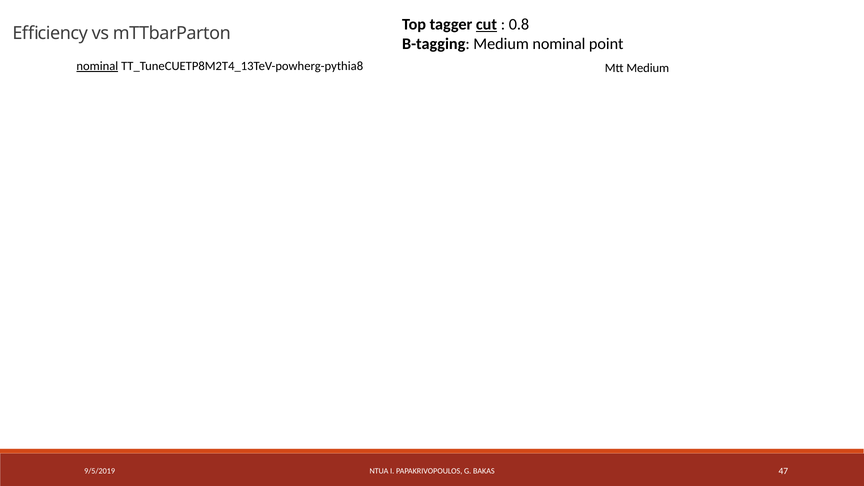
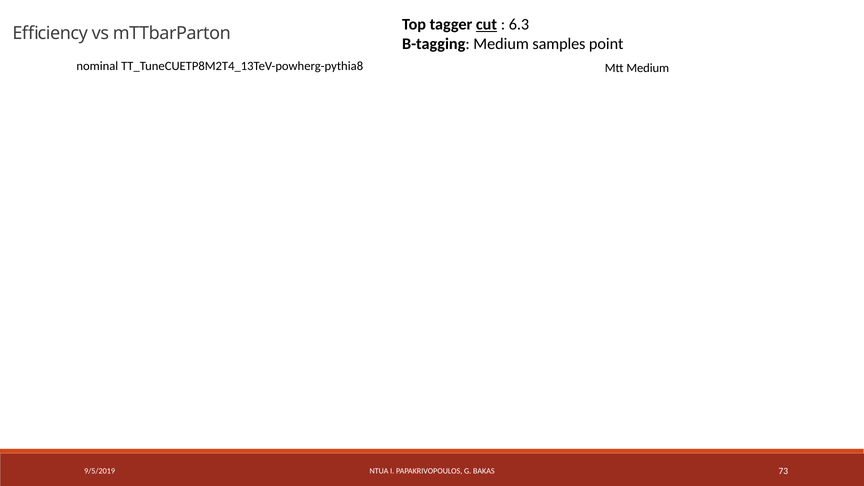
0.8: 0.8 -> 6.3 (519, 25)
Medium nominal: nominal -> samples (559, 44)
nominal underline: present -> none (97, 66)
47: 47 -> 73 (783, 471)
